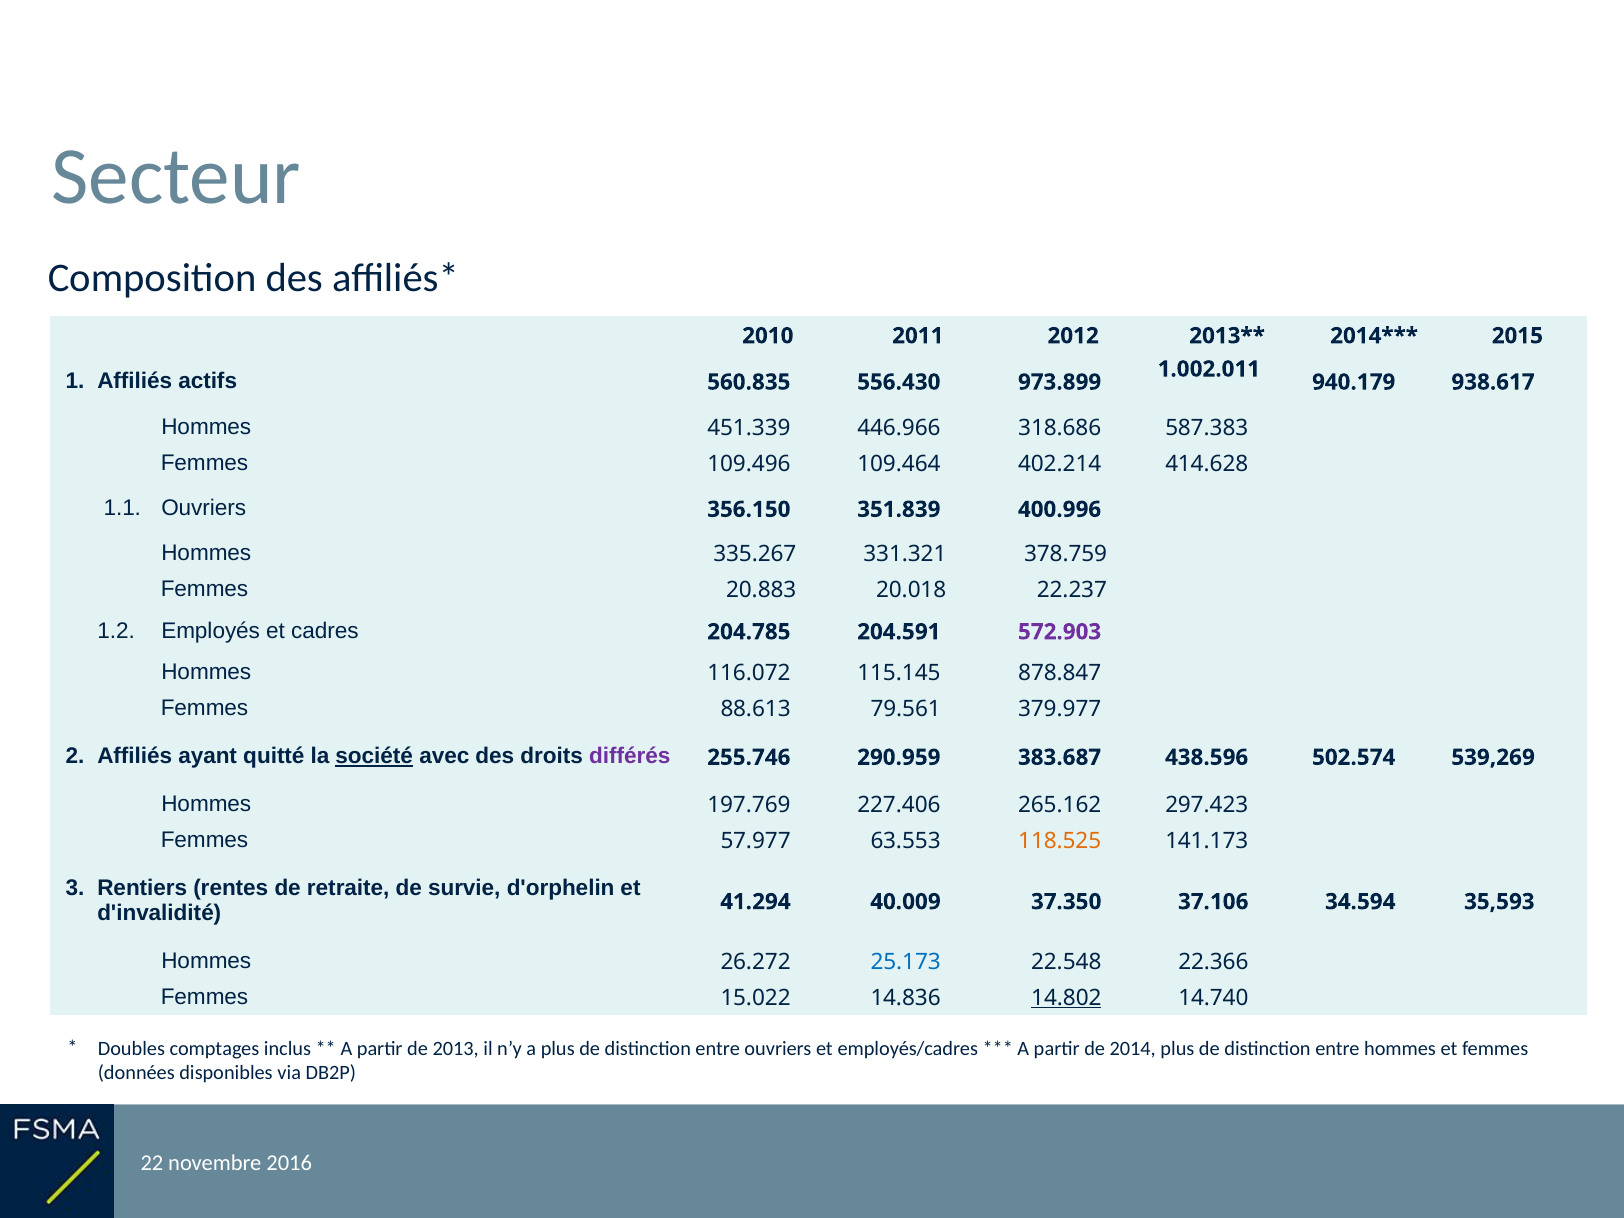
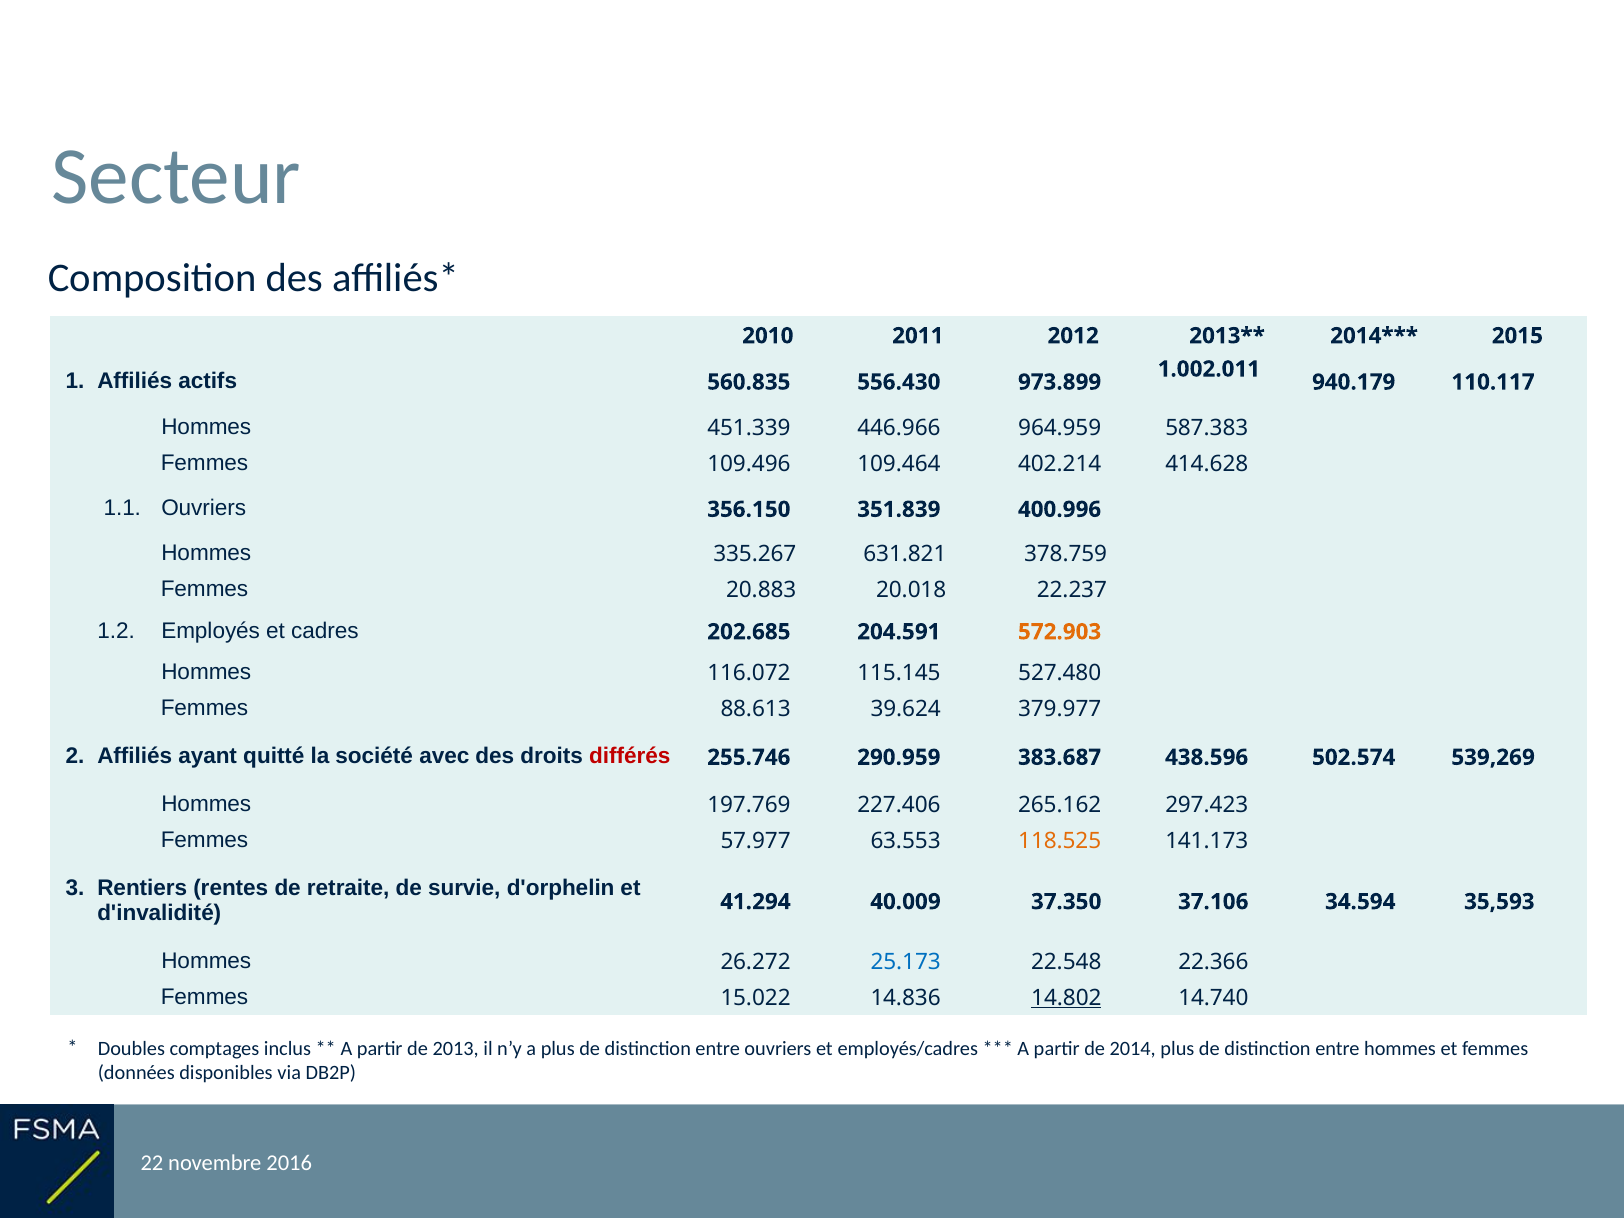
938.617: 938.617 -> 110.117 (1493, 382)
318.686: 318.686 -> 964.959 (1060, 428)
331.321: 331.321 -> 631.821 (905, 554)
204.785: 204.785 -> 202.685 (749, 632)
572.903 colour: purple -> orange (1060, 632)
878.847: 878.847 -> 527.480 (1060, 673)
79.561: 79.561 -> 39.624 (906, 709)
société underline: present -> none (374, 756)
différés colour: purple -> red (630, 756)
